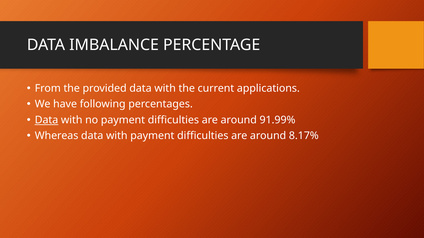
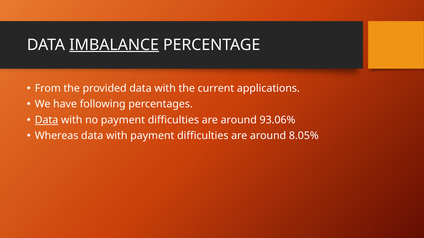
IMBALANCE underline: none -> present (114, 45)
91.99%: 91.99% -> 93.06% (277, 120)
8.17%: 8.17% -> 8.05% (304, 136)
